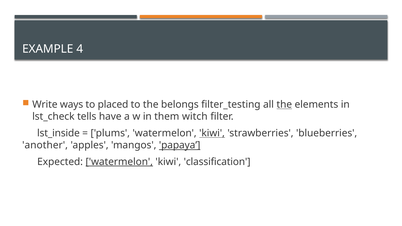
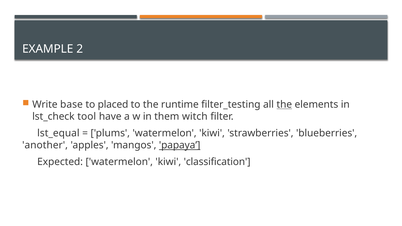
4: 4 -> 2 (80, 49)
ways: ways -> base (71, 105)
belongs: belongs -> runtime (180, 105)
tells: tells -> tool (87, 117)
lst_inside: lst_inside -> lst_equal (58, 133)
kiwi underline: present -> none (212, 133)
watermelon underline: present -> none (119, 162)
